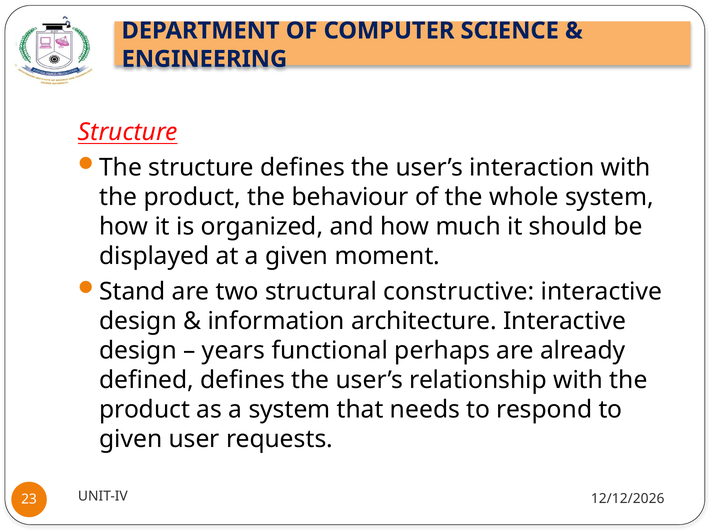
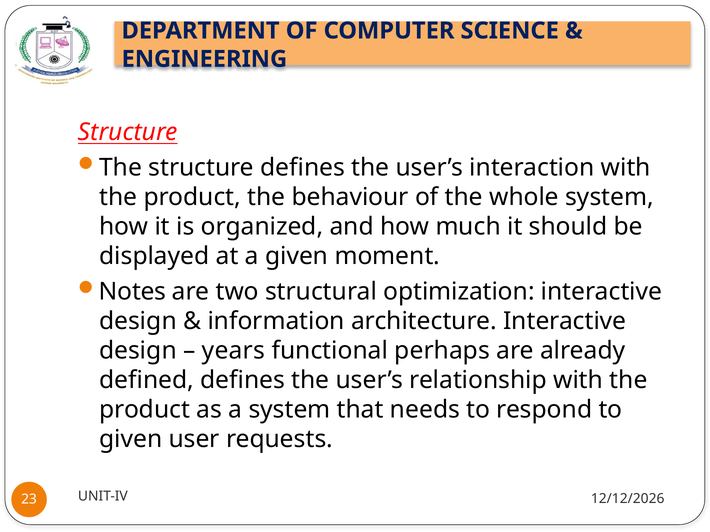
Stand: Stand -> Notes (133, 292)
constructive: constructive -> optimization (459, 292)
